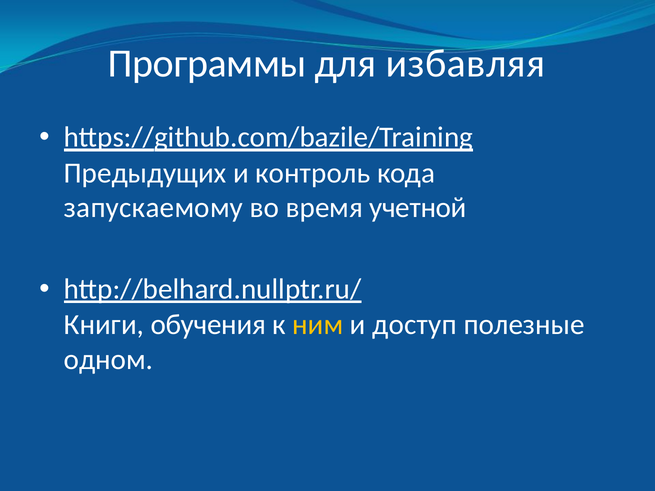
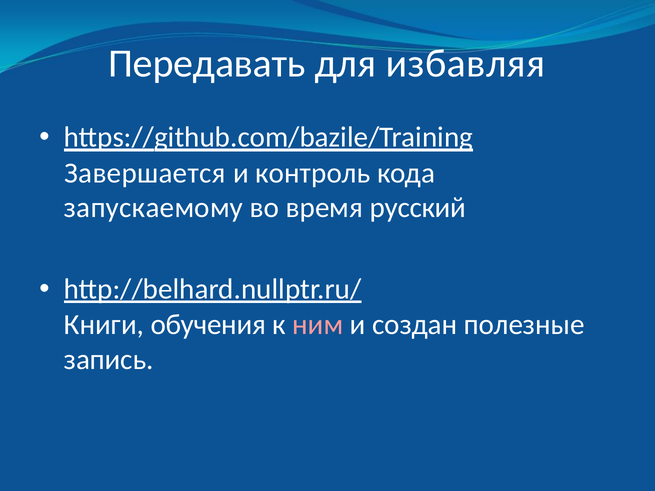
Программы: Программы -> Передавать (207, 63)
Предыдущих: Предыдущих -> Завершается (145, 173)
учетной: учетной -> русский (418, 208)
ним colour: yellow -> pink (318, 325)
доступ: доступ -> создан (415, 325)
одном: одном -> запись (109, 360)
